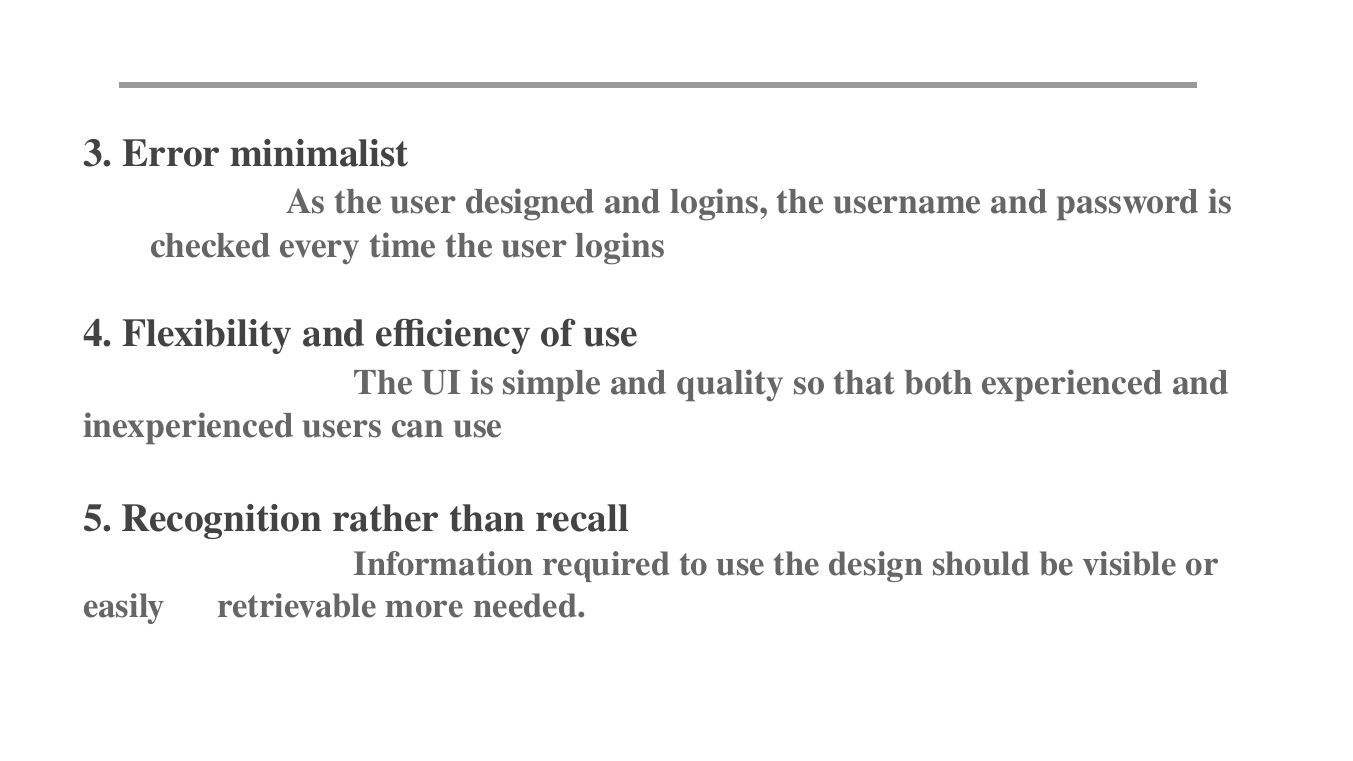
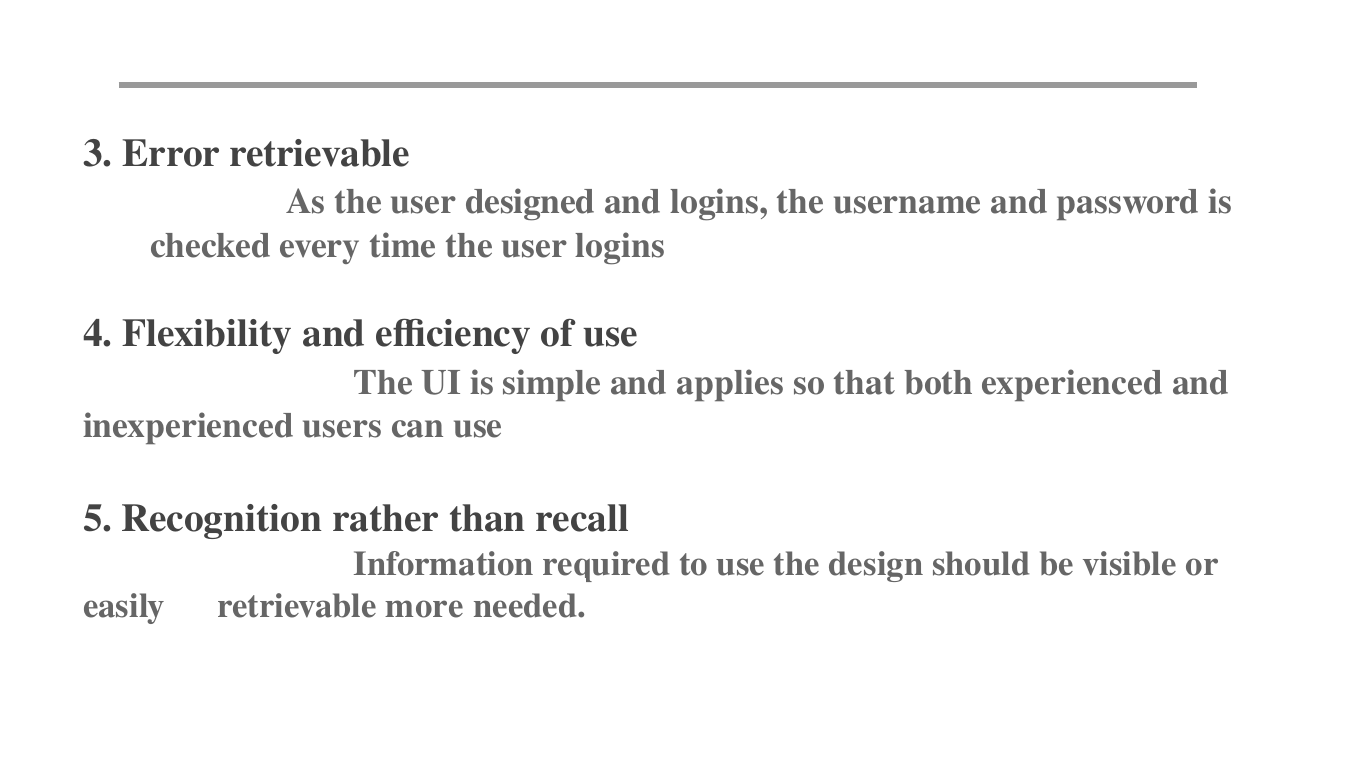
Error minimalist: minimalist -> retrievable (320, 154)
quality: quality -> applies (731, 383)
